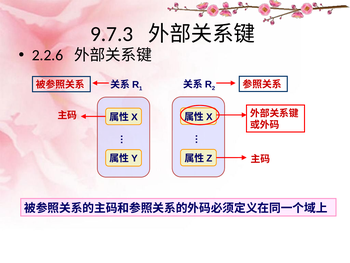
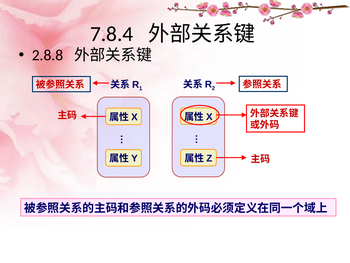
9.7.3: 9.7.3 -> 7.8.4 (112, 34)
2.2.6: 2.2.6 -> 2.8.8 (48, 55)
